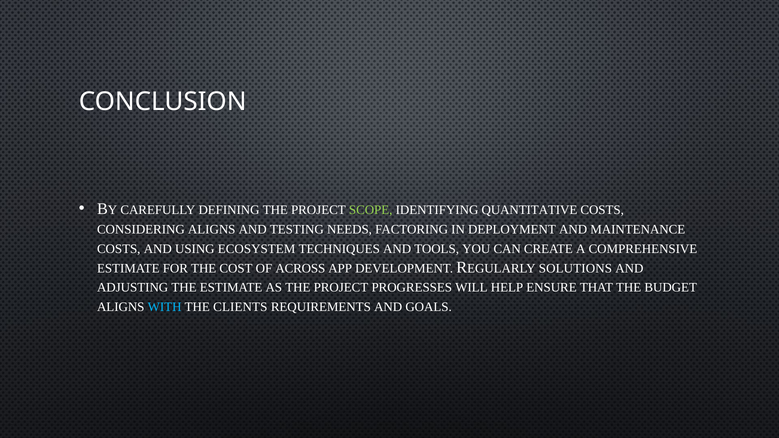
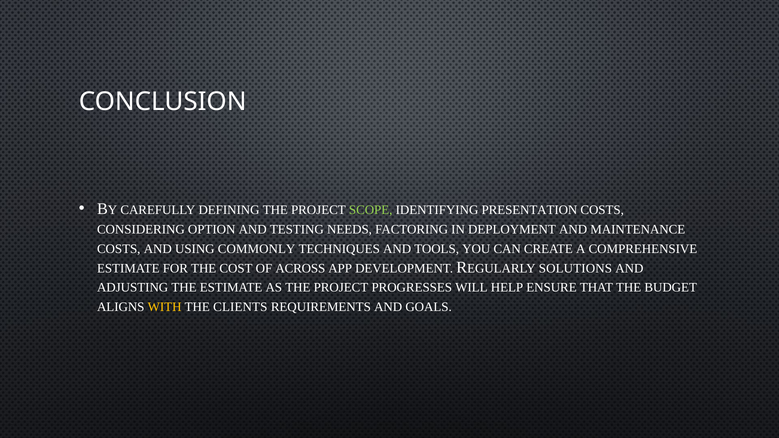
QUANTITATIVE: QUANTITATIVE -> PRESENTATION (529, 210)
CONSIDERING ALIGNS: ALIGNS -> OPTION (212, 229)
ECOSYSTEM: ECOSYSTEM -> COMMONLY (257, 249)
WITH colour: light blue -> yellow (165, 307)
